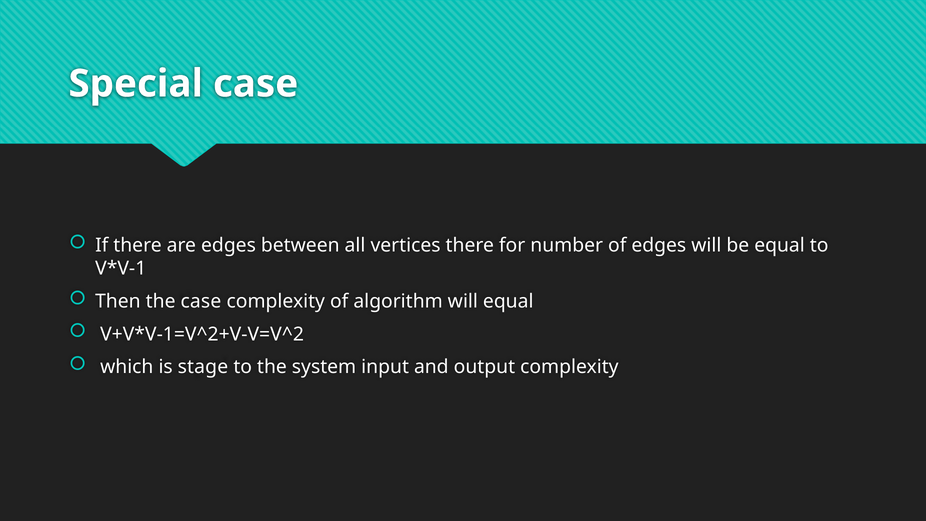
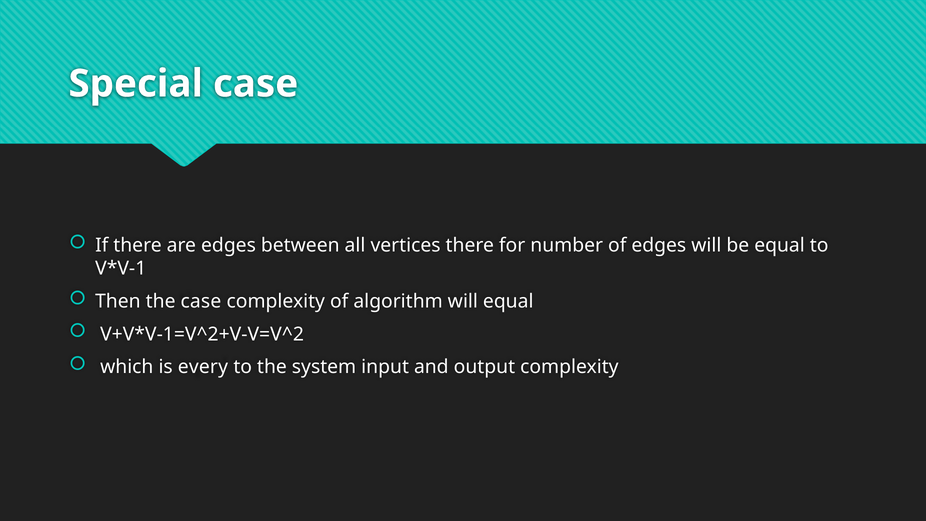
stage: stage -> every (203, 367)
